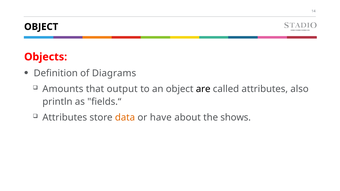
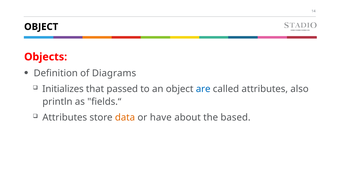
Amounts: Amounts -> Initializes (63, 89)
output: output -> passed (122, 89)
are colour: black -> blue (203, 89)
shows: shows -> based (236, 118)
